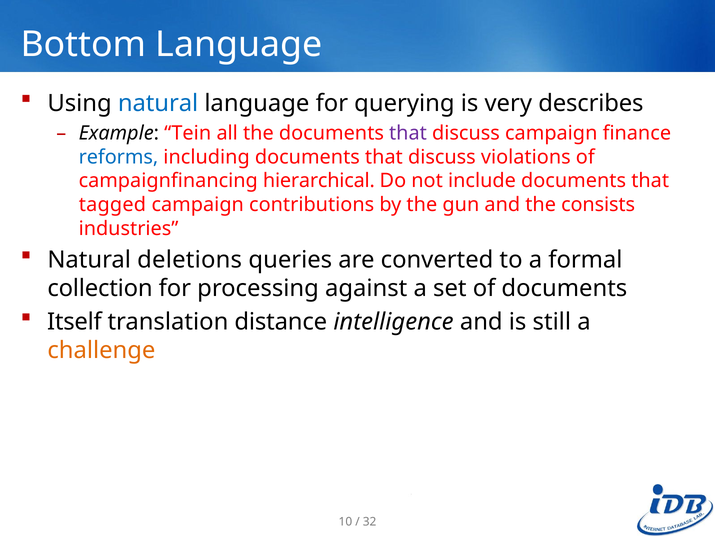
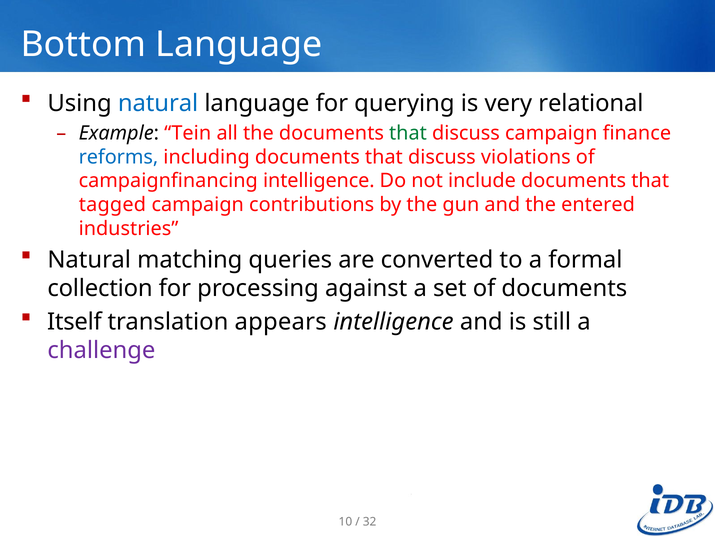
describes: describes -> relational (591, 103)
that colour: purple -> green (408, 133)
campaignfinancing hierarchical: hierarchical -> intelligence (319, 181)
consists: consists -> entered (598, 205)
deletions: deletions -> matching (190, 260)
distance: distance -> appears (281, 322)
challenge colour: orange -> purple (101, 350)
